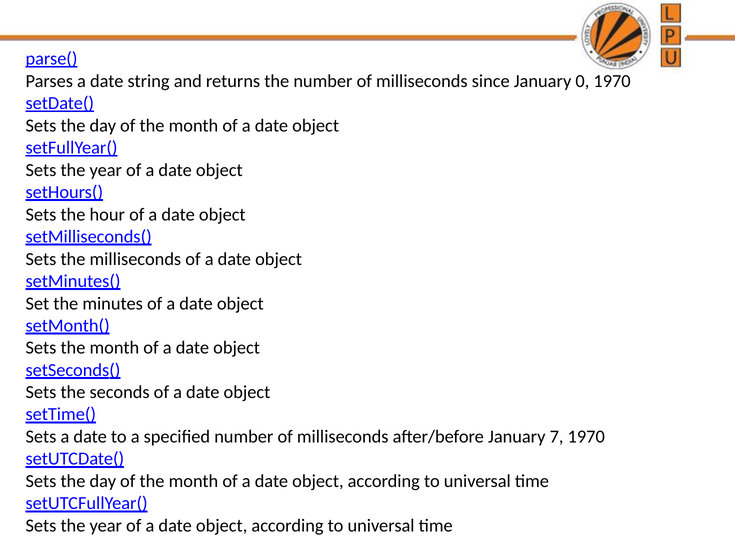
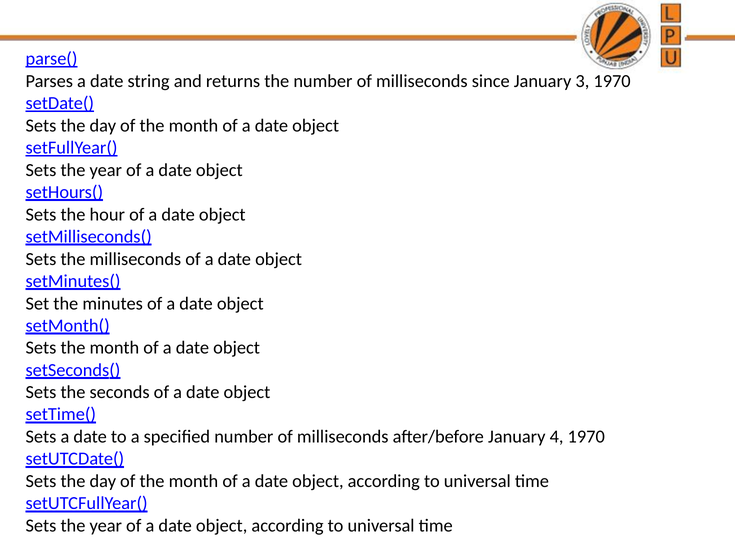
0: 0 -> 3 (582, 81)
7: 7 -> 4 (557, 437)
